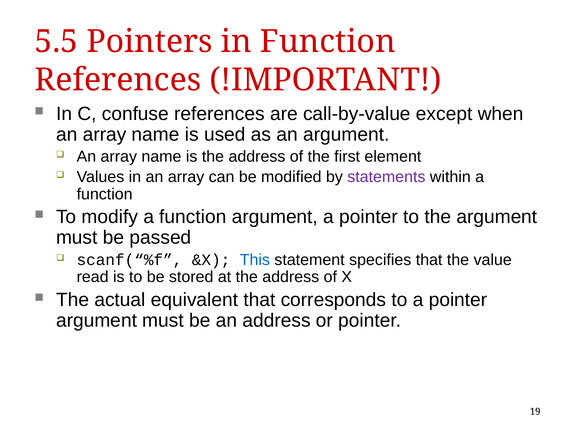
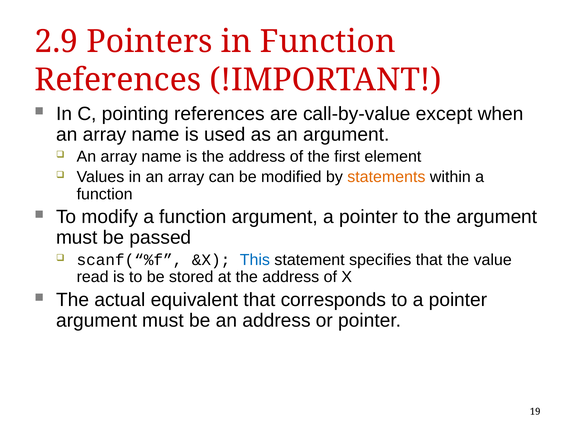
5.5: 5.5 -> 2.9 (56, 42)
confuse: confuse -> pointing (135, 114)
statements colour: purple -> orange (386, 177)
